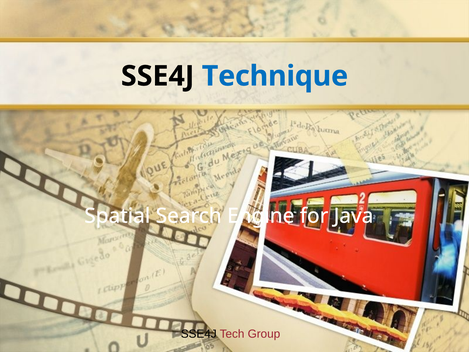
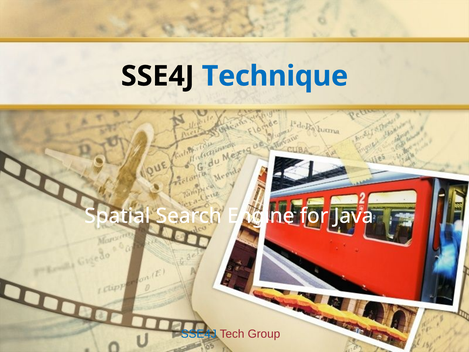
SSE4J colour: black -> blue (199, 334)
